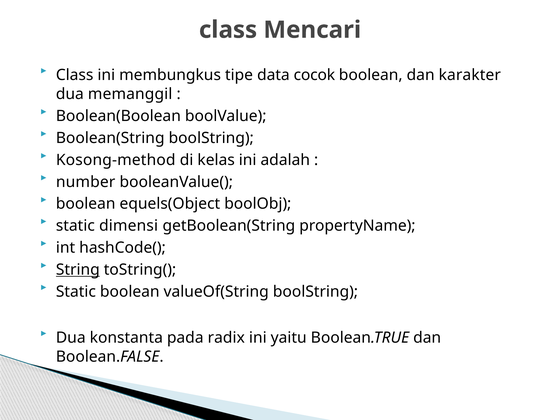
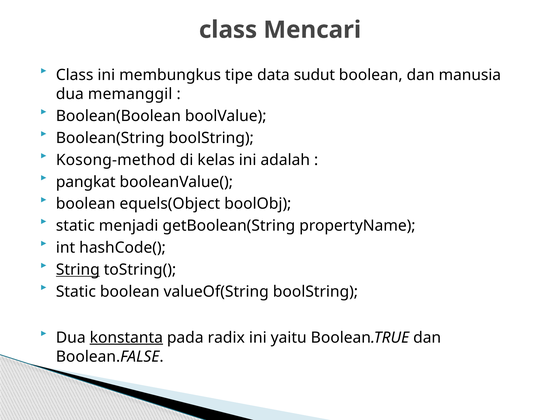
cocok: cocok -> sudut (314, 75)
karakter: karakter -> manusia (470, 75)
number: number -> pangkat (86, 182)
dimensi: dimensi -> menjadi (129, 226)
konstanta underline: none -> present (126, 338)
